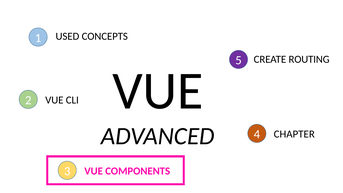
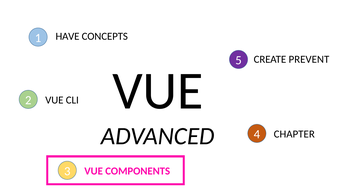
USED: USED -> HAVE (67, 36)
ROUTING: ROUTING -> PREVENT (309, 59)
